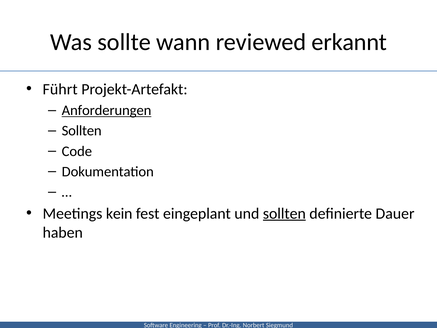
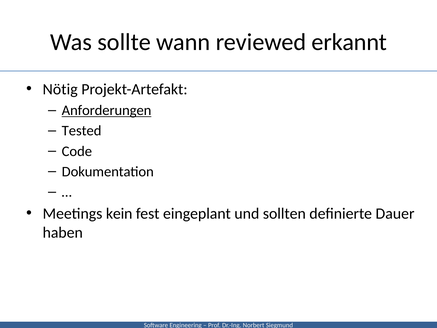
Führt: Führt -> Nötig (60, 89)
Sollten: Sollten -> Tested (82, 131)
sollten underline: present -> none (284, 213)
